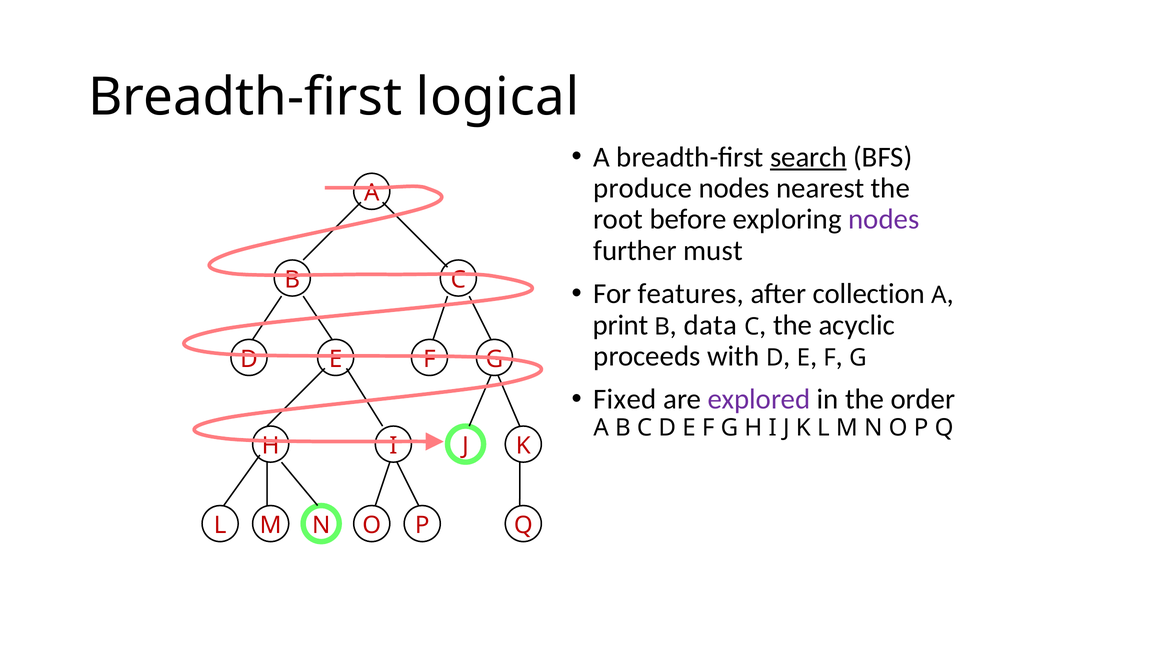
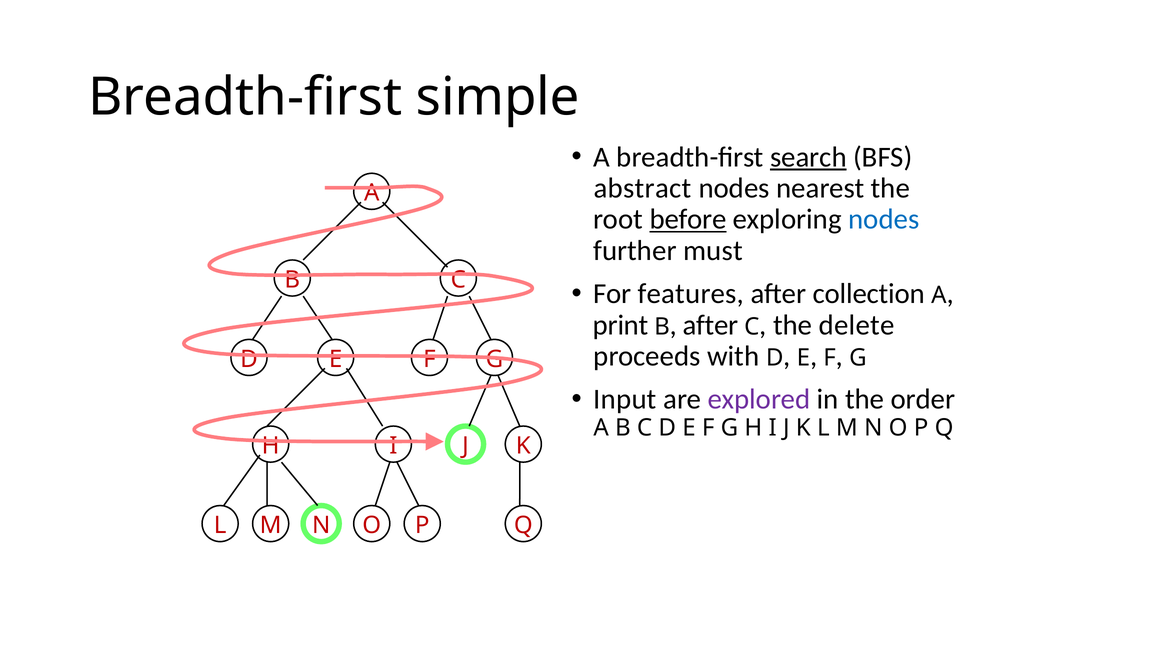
logical: logical -> simple (498, 97)
produce: produce -> abstract (643, 188)
before underline: none -> present (688, 219)
nodes colour: purple -> blue (884, 219)
data: data -> after (711, 325)
acyclic: acyclic -> delete (857, 325)
Fixed: Fixed -> Input (625, 399)
